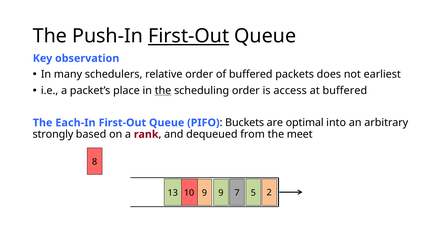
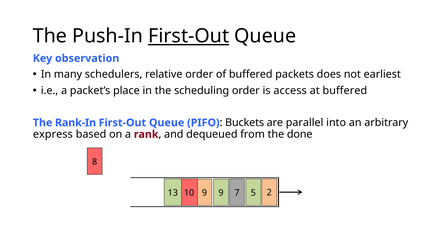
the underline: present -> none (163, 90)
Each-In: Each-In -> Rank-In (76, 123)
optimal: optimal -> parallel (305, 123)
strongly: strongly -> express (53, 134)
meet: meet -> done (300, 134)
